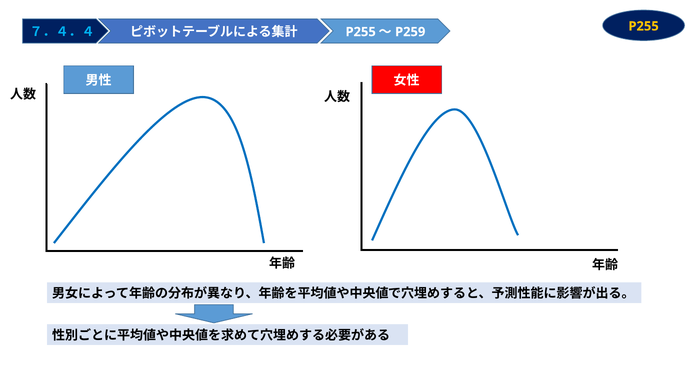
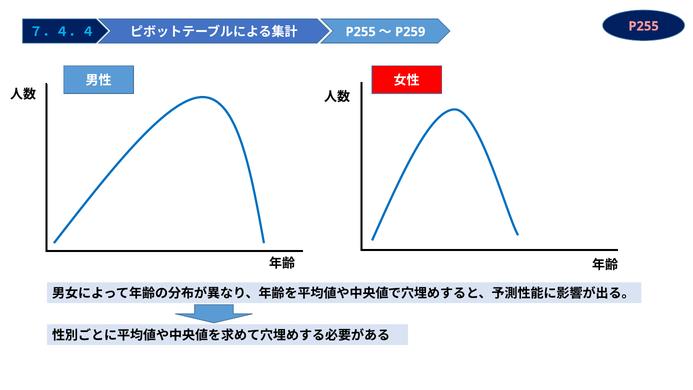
P255 colour: yellow -> pink (644, 26)
